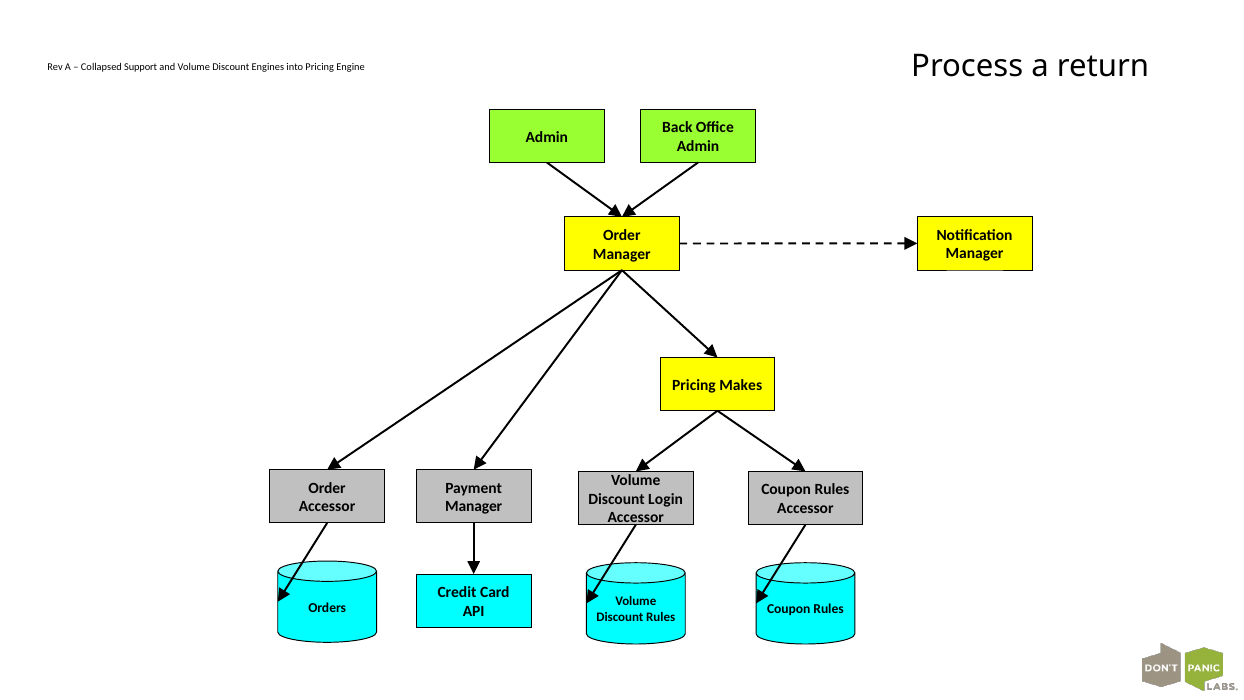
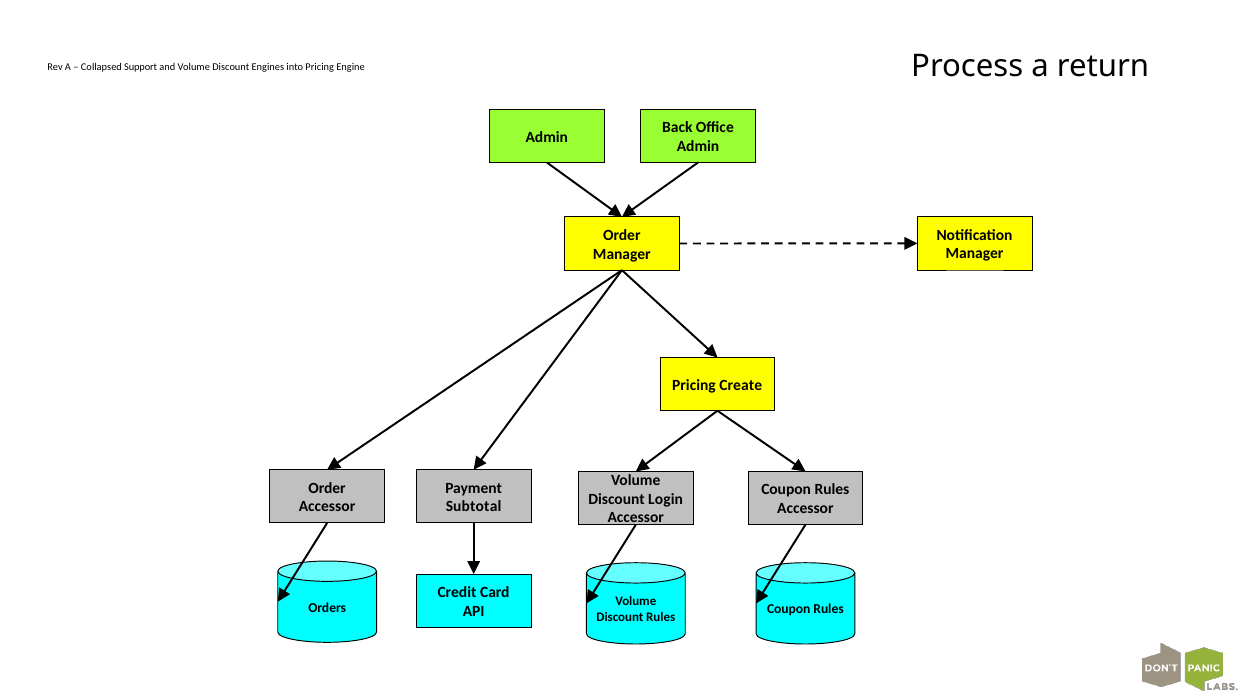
Makes: Makes -> Create (741, 385)
Manager: Manager -> Subtotal (474, 507)
